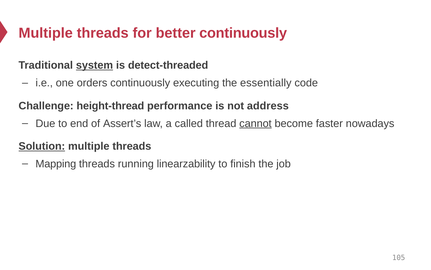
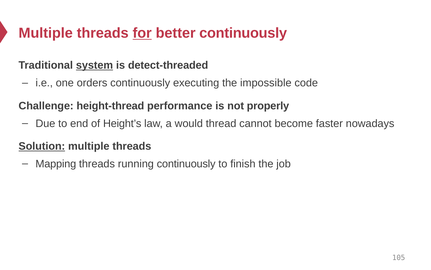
for underline: none -> present (142, 33)
essentially: essentially -> impossible (266, 83)
address: address -> properly (268, 106)
Assert’s: Assert’s -> Height’s (122, 123)
called: called -> would (189, 123)
cannot underline: present -> none (255, 123)
running linearzability: linearzability -> continuously (186, 164)
